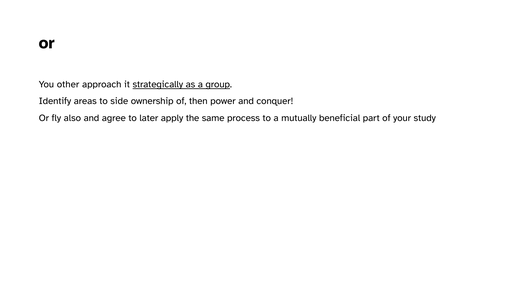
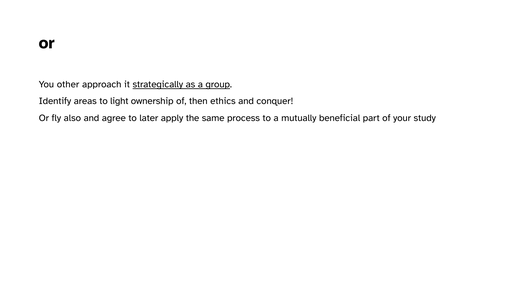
side: side -> light (119, 101)
power: power -> ethics (223, 101)
